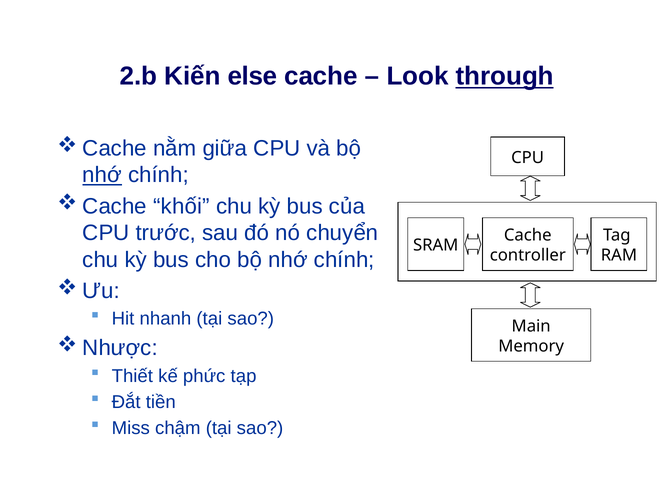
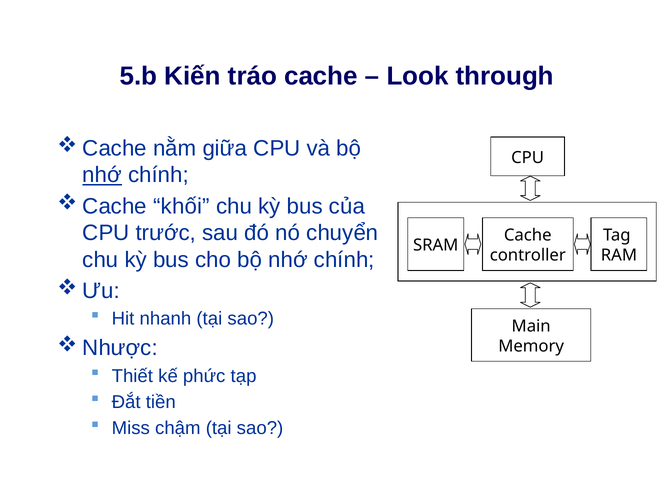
2.b: 2.b -> 5.b (139, 77)
else: else -> tráo (252, 77)
through underline: present -> none (505, 77)
